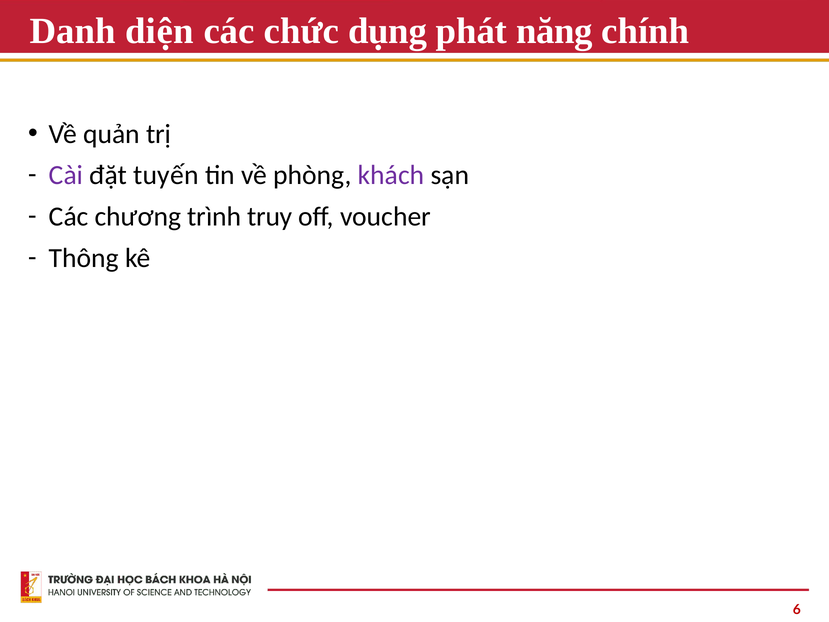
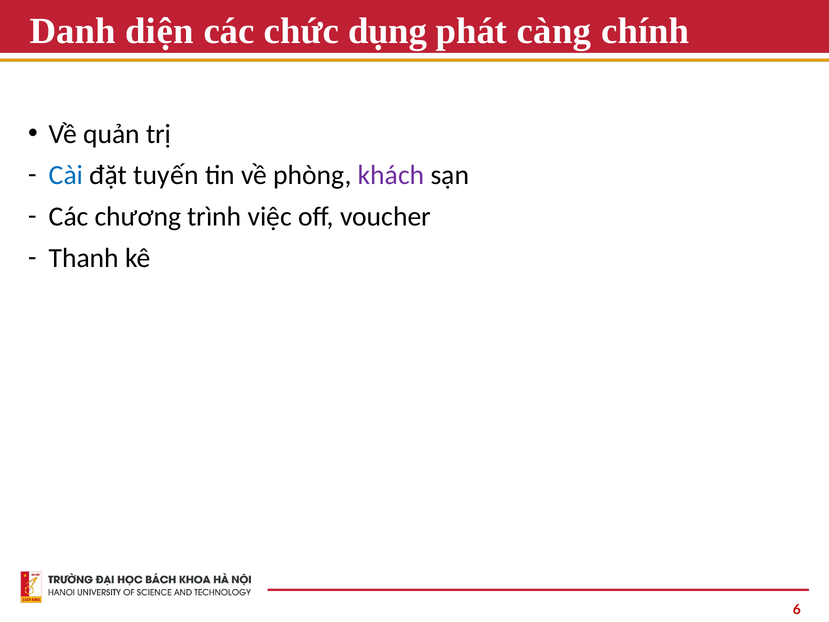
năng: năng -> càng (554, 31)
Cài colour: purple -> blue (66, 175)
truy: truy -> việc (270, 217)
Thông: Thông -> Thanh (84, 258)
